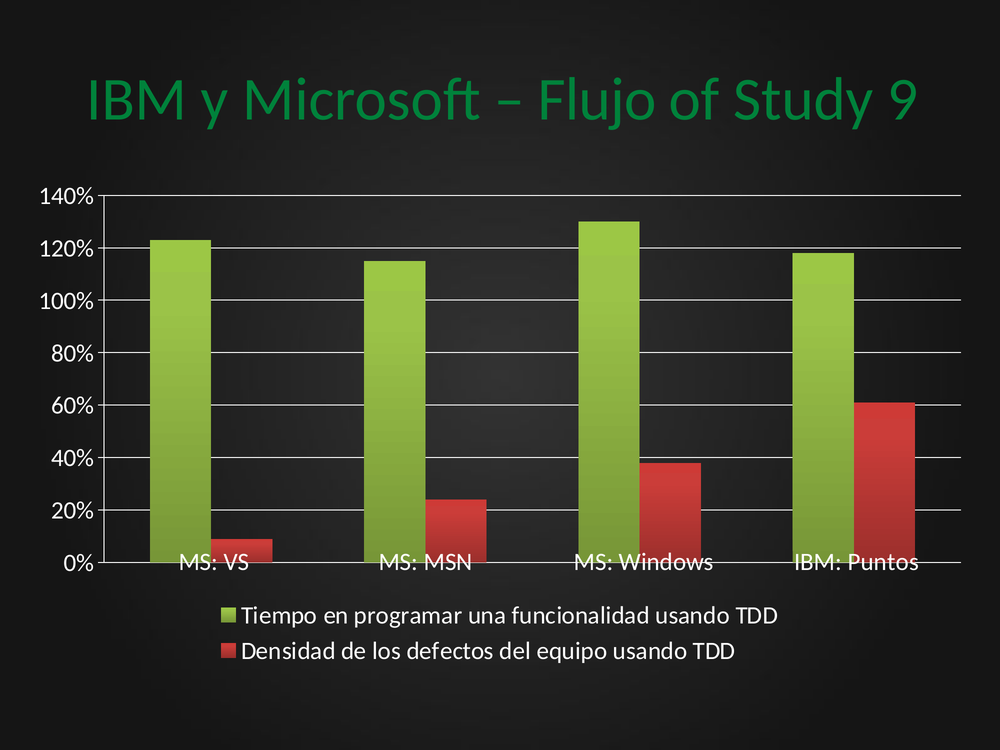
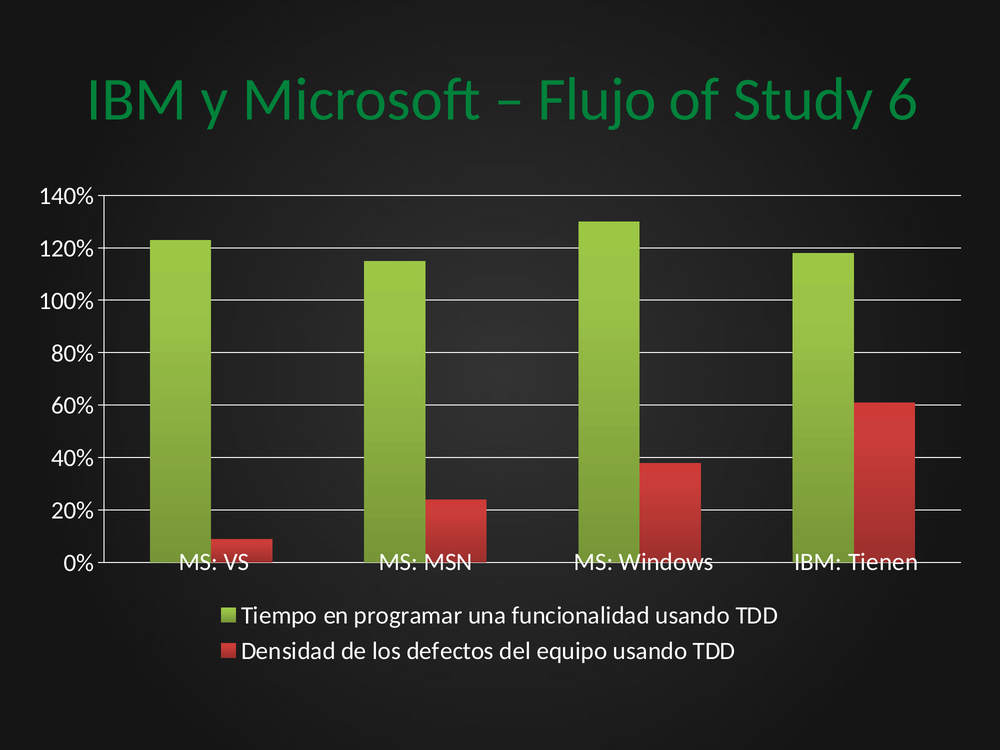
9: 9 -> 6 (903, 100)
Puntos: Puntos -> Tienen (883, 562)
